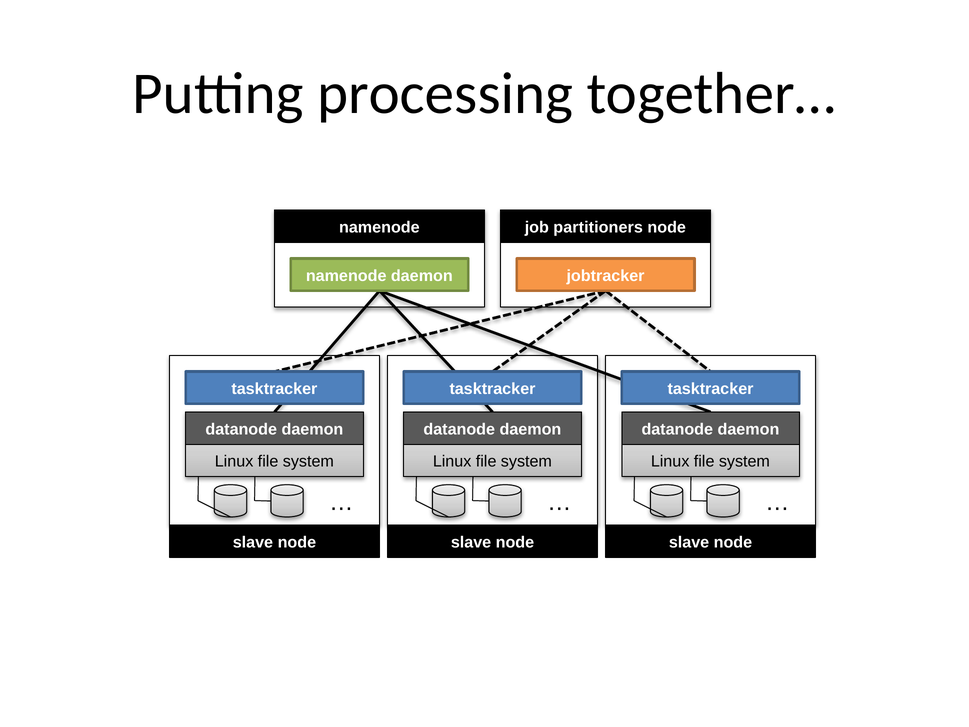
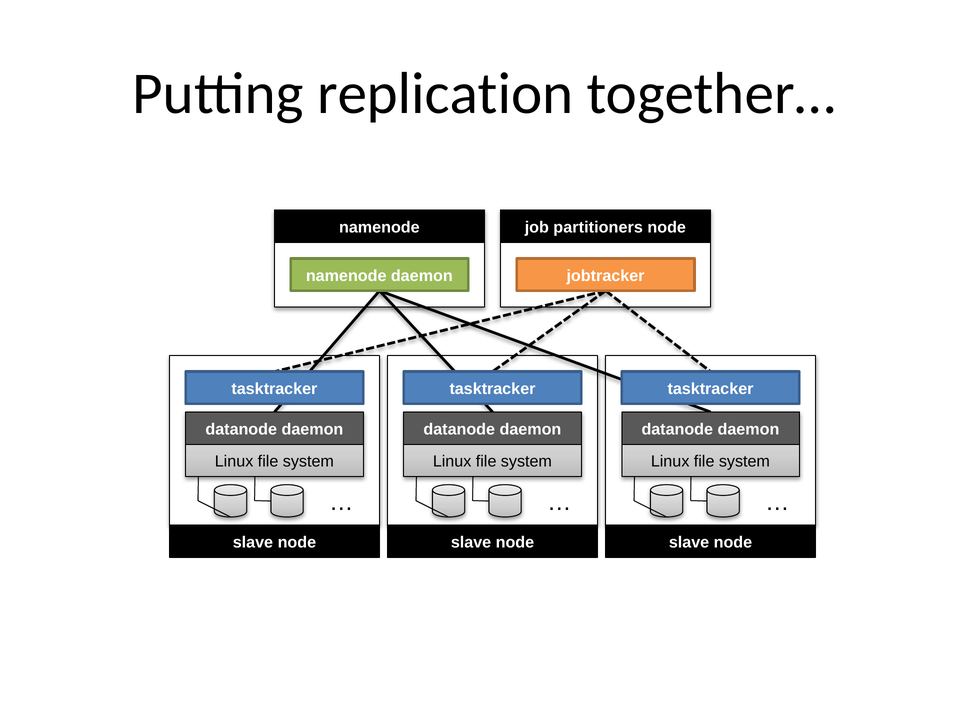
processing: processing -> replication (445, 94)
